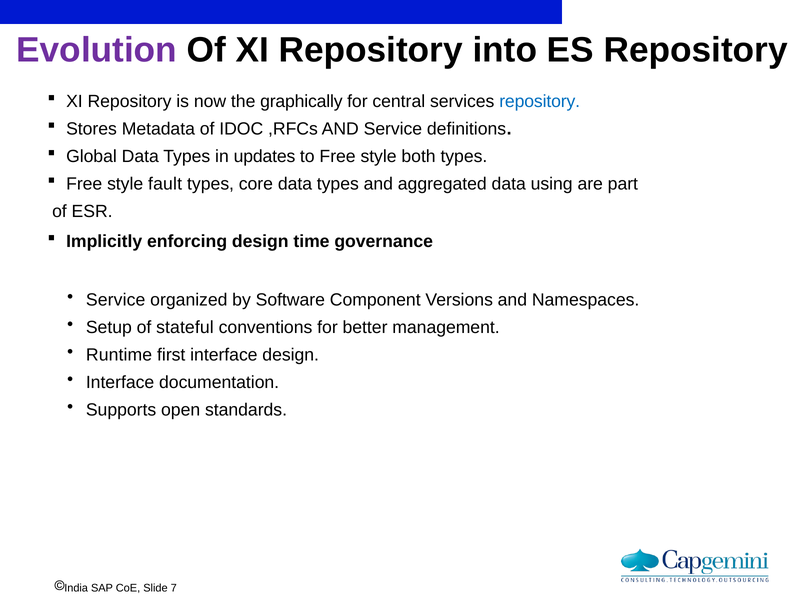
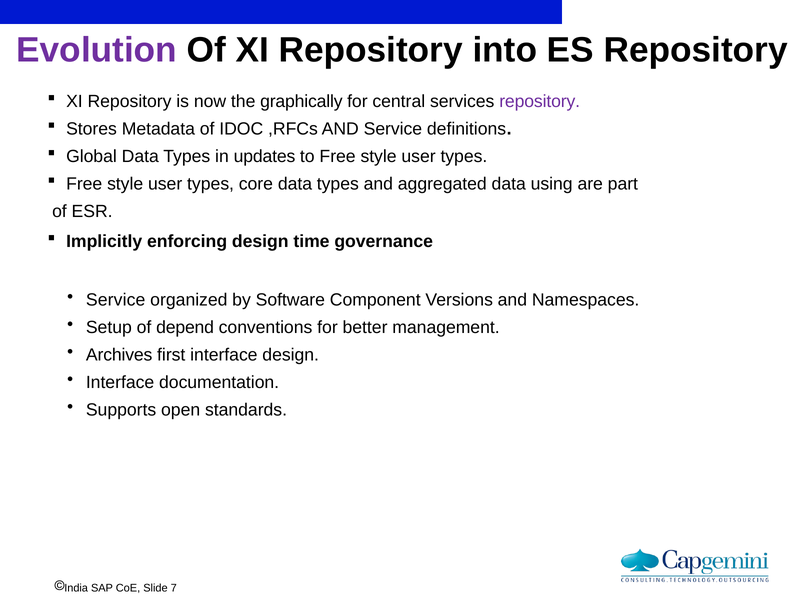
repository colour: blue -> purple (540, 101)
to Free style both: both -> user (419, 156)
fault: fault -> user (165, 184)
stateful: stateful -> depend (185, 327)
Runtime: Runtime -> Archives (119, 355)
